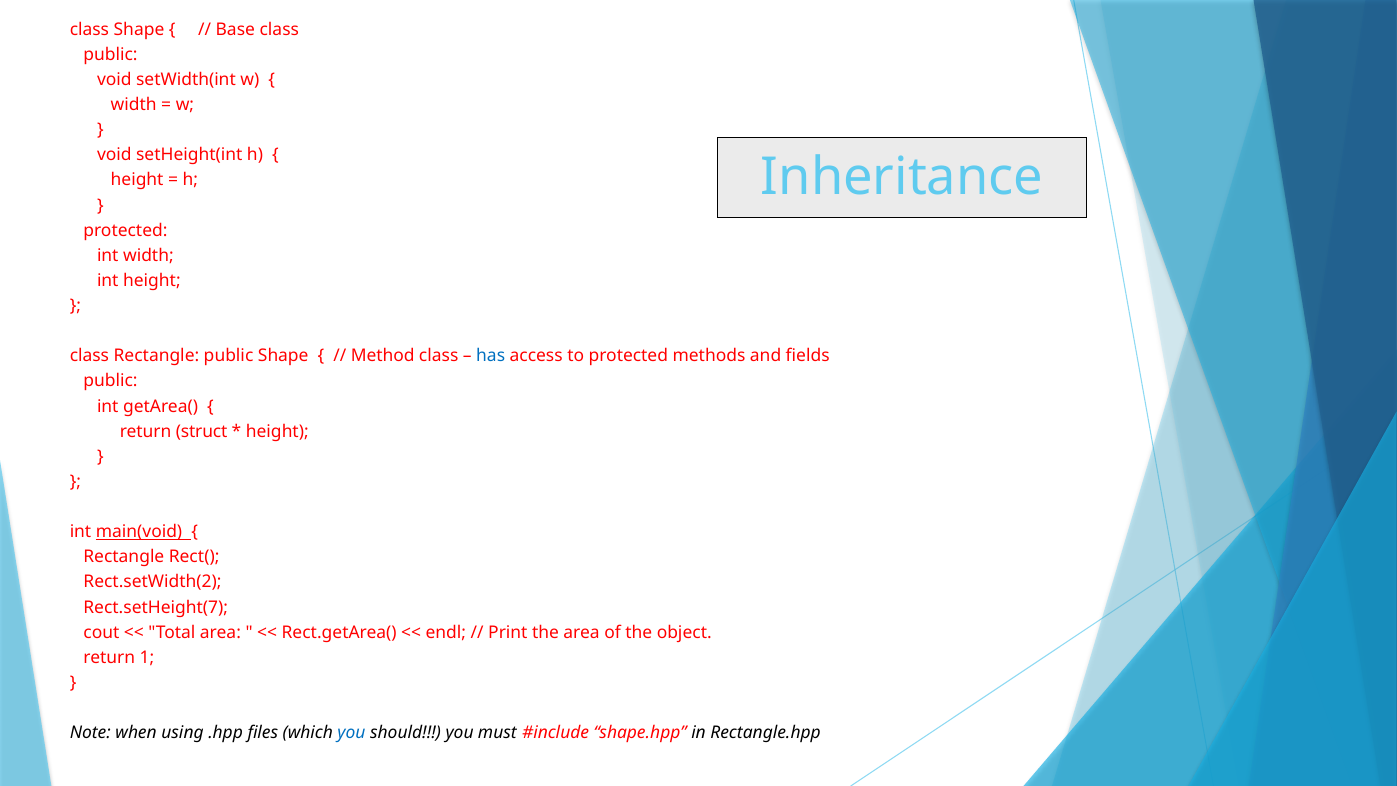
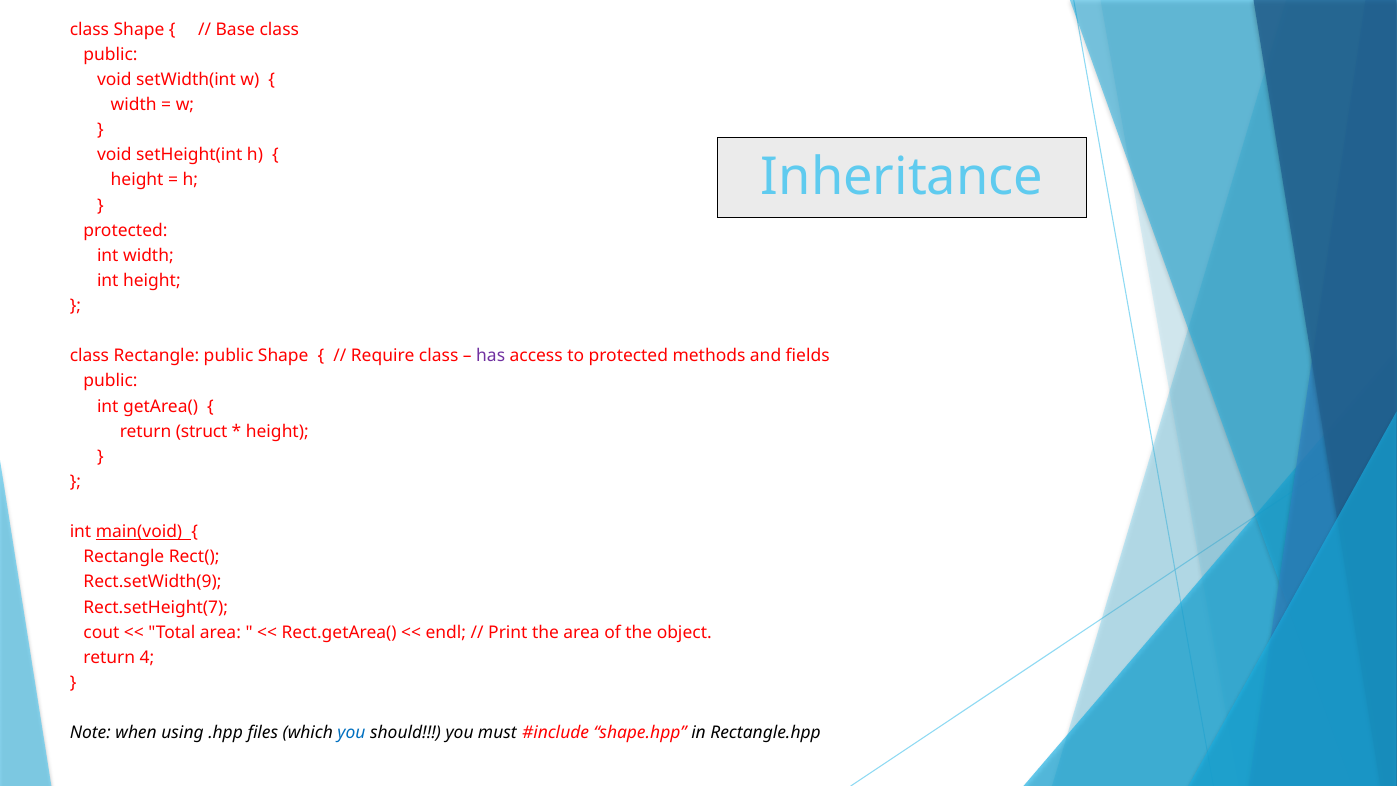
Method: Method -> Require (383, 356)
has colour: blue -> purple (491, 356)
Rect.setWidth(2: Rect.setWidth(2 -> Rect.setWidth(9 (152, 582)
1: 1 -> 4 (147, 657)
